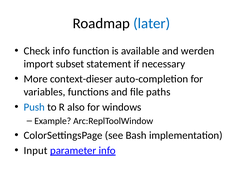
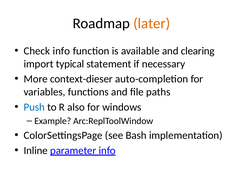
later colour: blue -> orange (152, 24)
werden: werden -> clearing (198, 51)
subset: subset -> typical (70, 64)
Input: Input -> Inline (36, 151)
